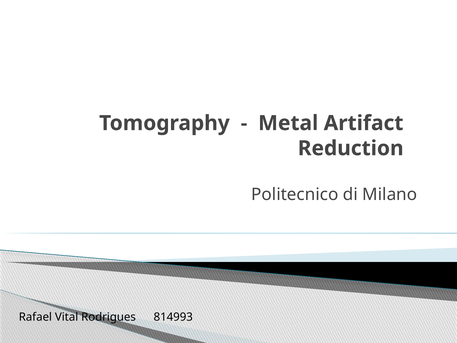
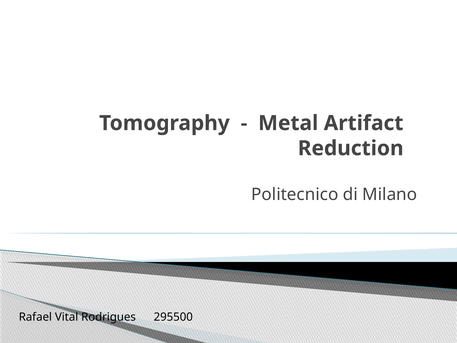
814993: 814993 -> 295500 (173, 317)
